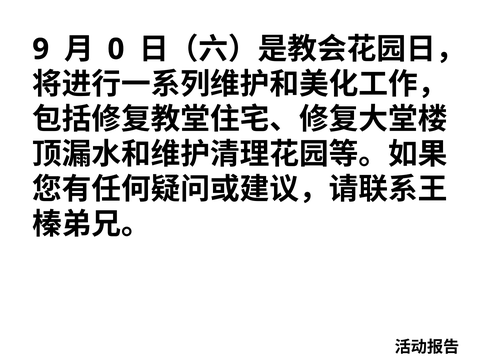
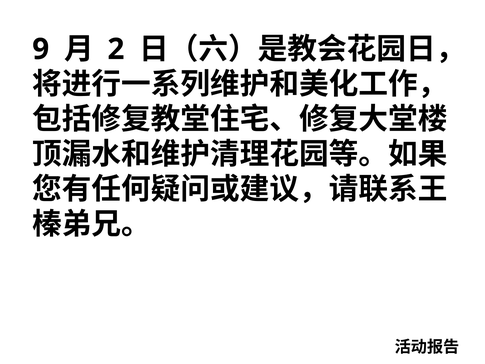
0: 0 -> 2 (116, 49)
